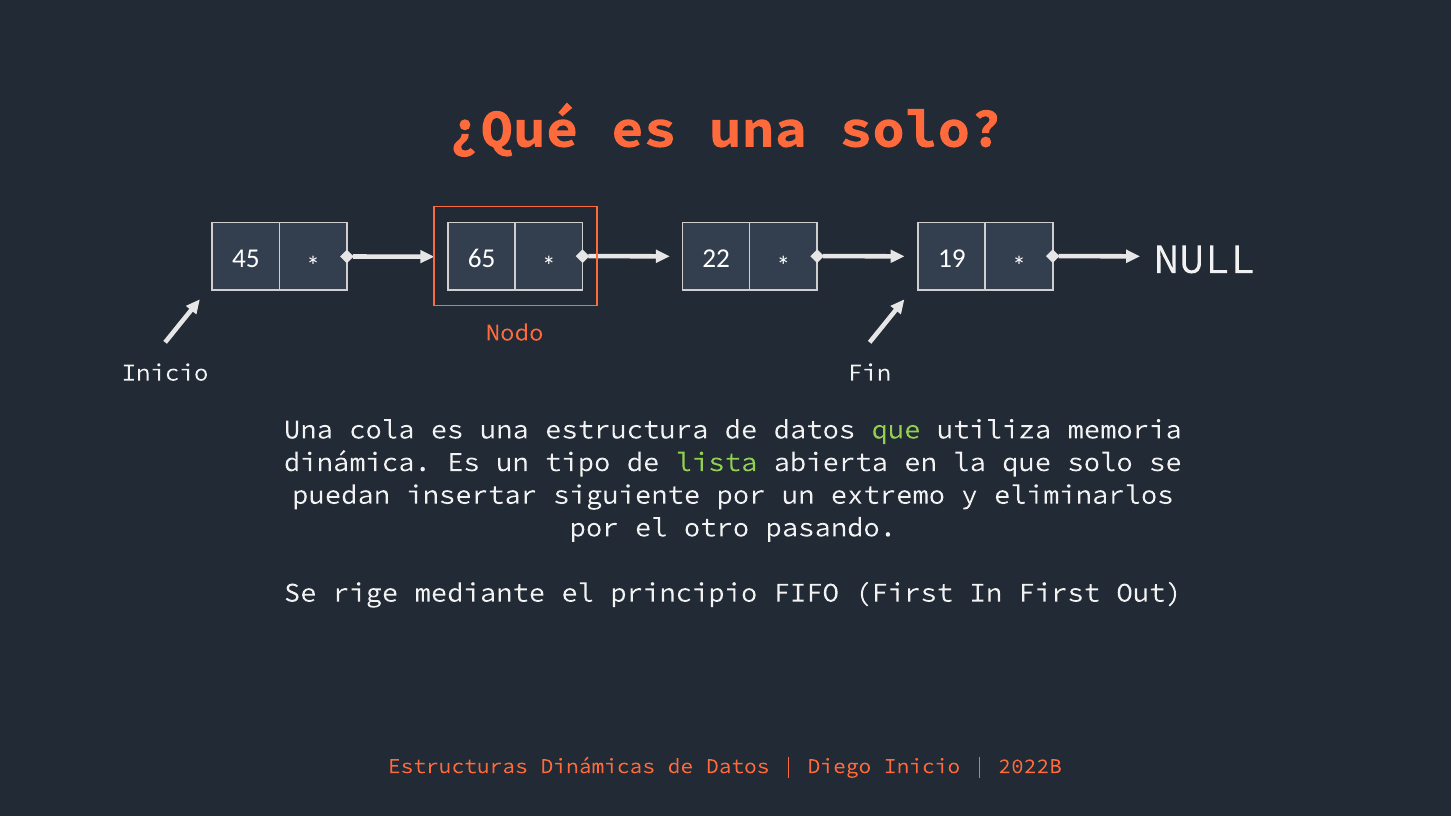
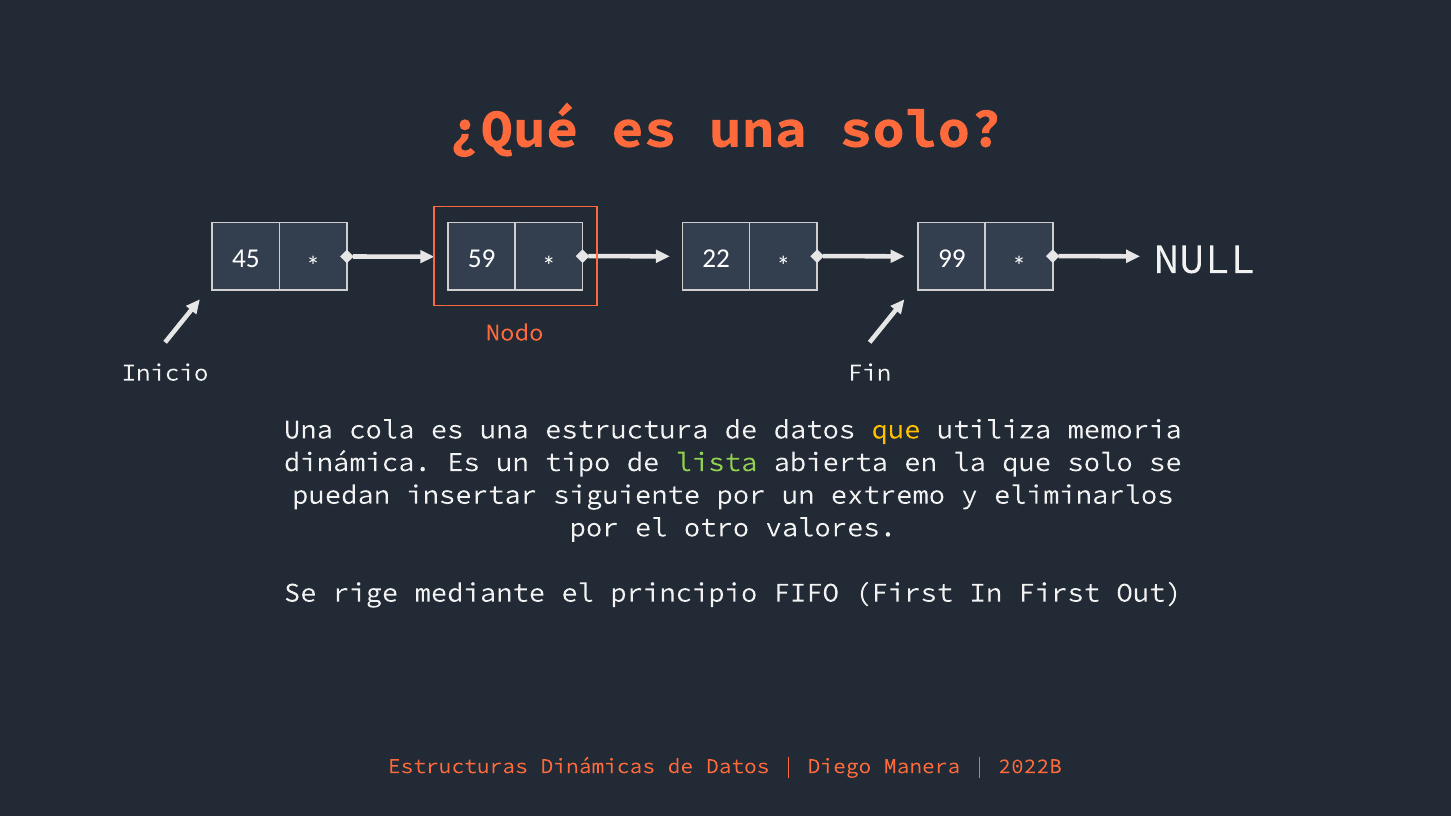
65: 65 -> 59 (482, 258)
19: 19 -> 99 (952, 258)
que colour: light green -> yellow (896, 430)
pasando: pasando -> valores (831, 528)
Diego Inicio: Inicio -> Manera (922, 766)
